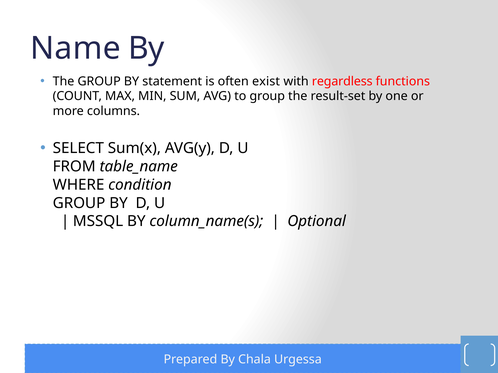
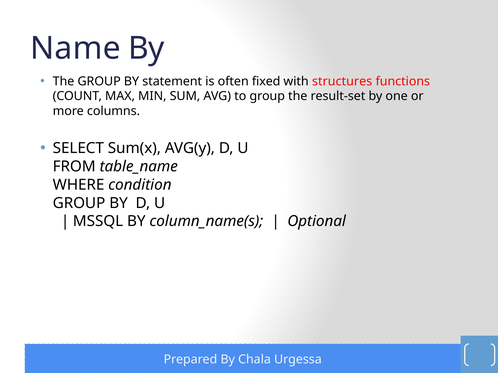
exist: exist -> fixed (266, 81)
regardless: regardless -> structures (342, 81)
